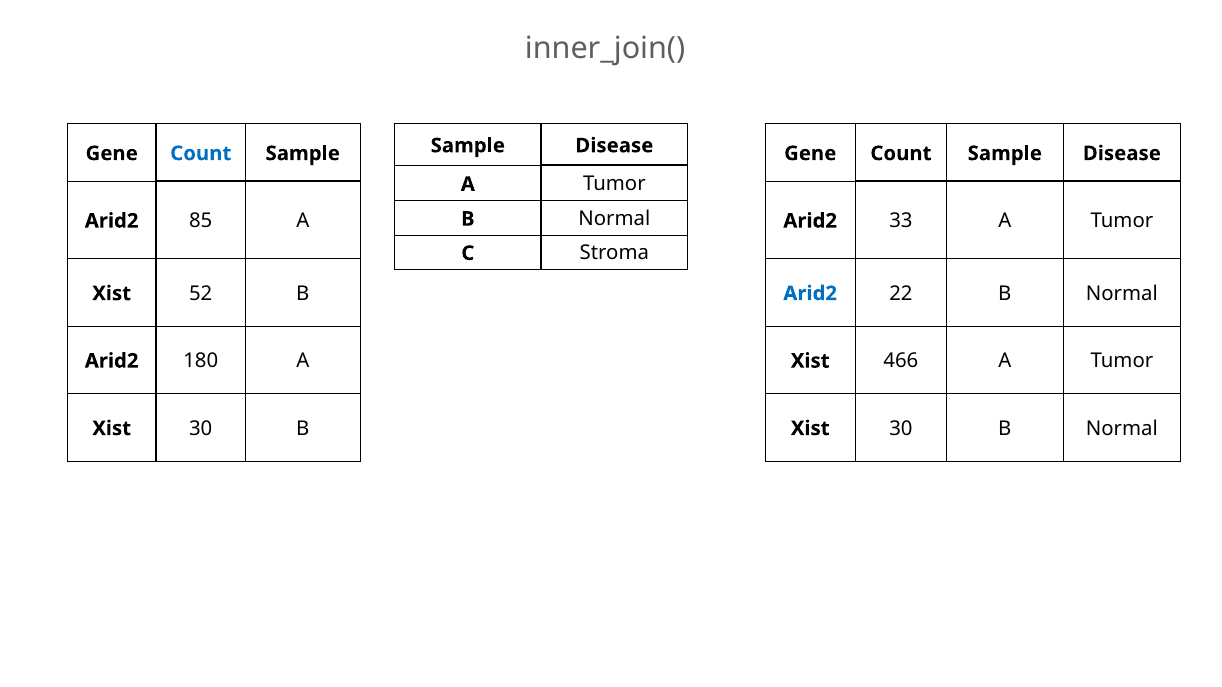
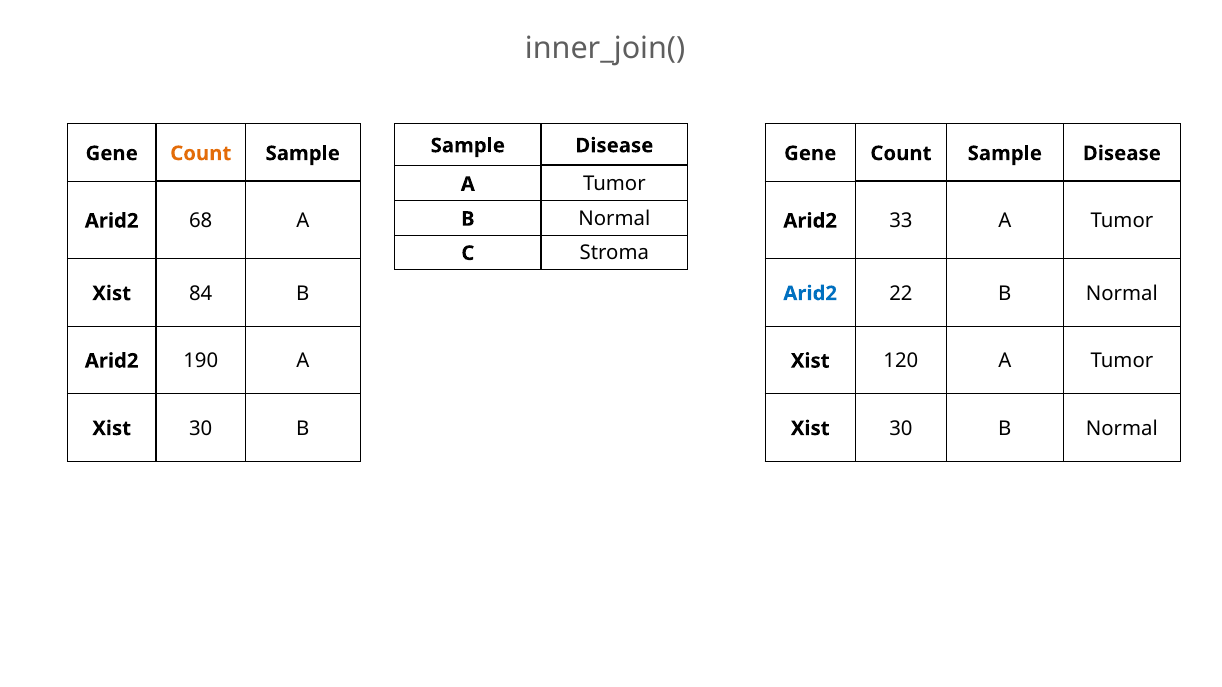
Count colour: blue -> orange (201, 154)
85: 85 -> 68 (201, 221)
52: 52 -> 84 (201, 294)
180: 180 -> 190 (201, 361)
466: 466 -> 120 (901, 361)
